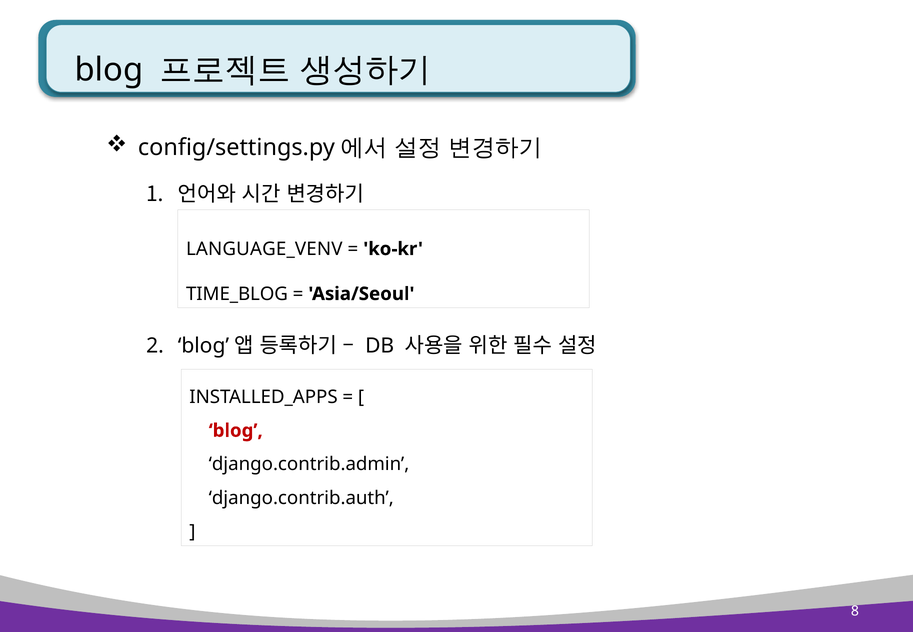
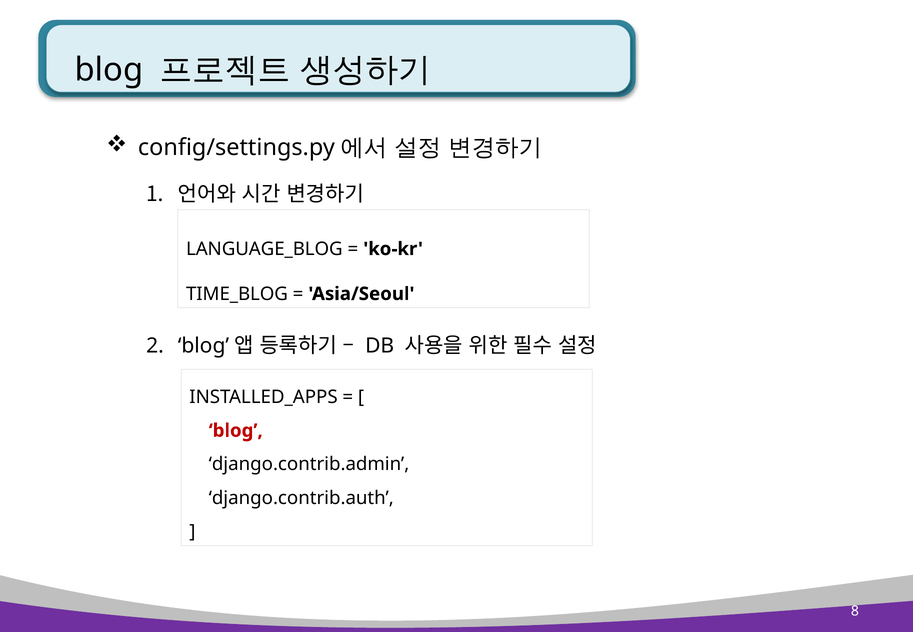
LANGUAGE_VENV: LANGUAGE_VENV -> LANGUAGE_BLOG (264, 249)
